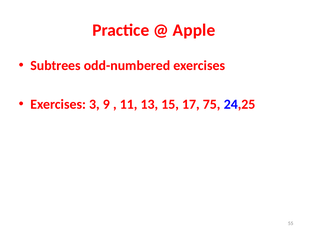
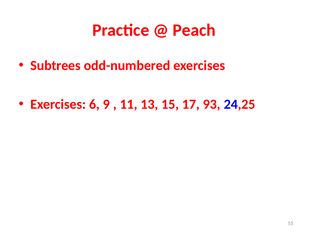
Apple: Apple -> Peach (194, 30)
3: 3 -> 6 (94, 104)
75: 75 -> 93 (212, 104)
